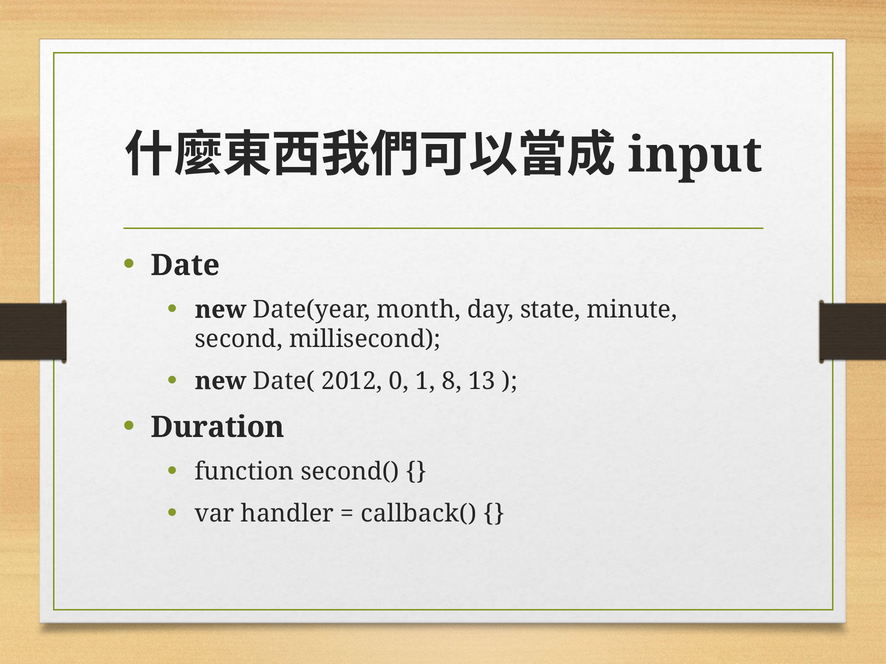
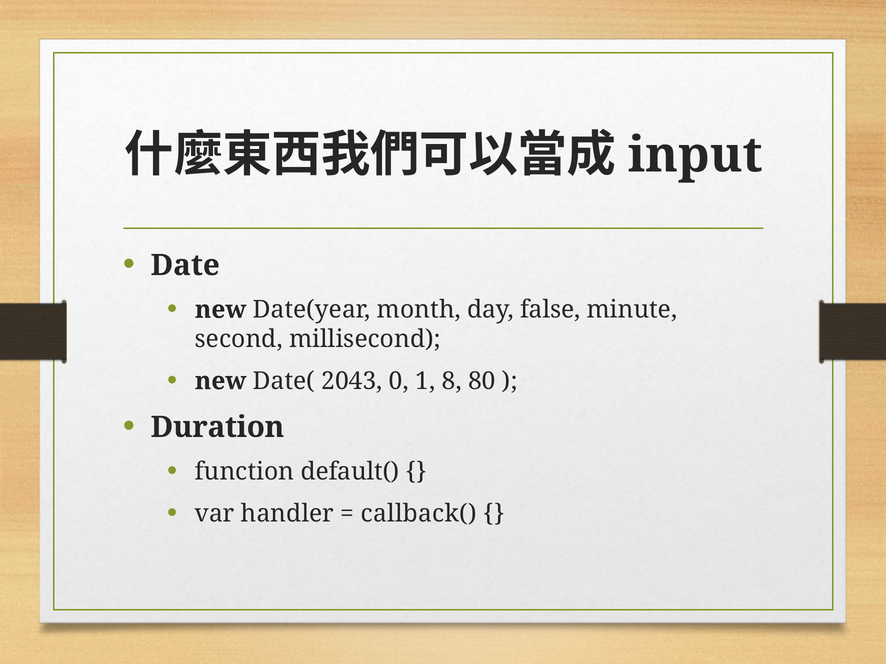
state: state -> false (550, 310)
2012: 2012 -> 2043 (352, 381)
13: 13 -> 80 (482, 381)
second(: second( -> default( (350, 472)
